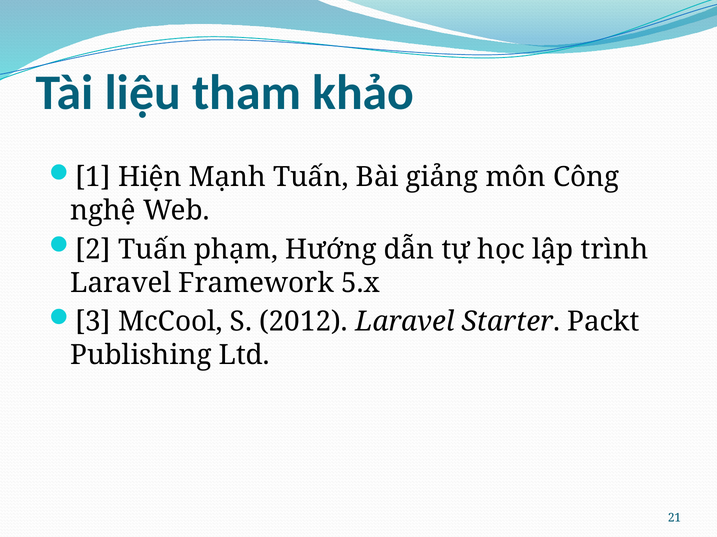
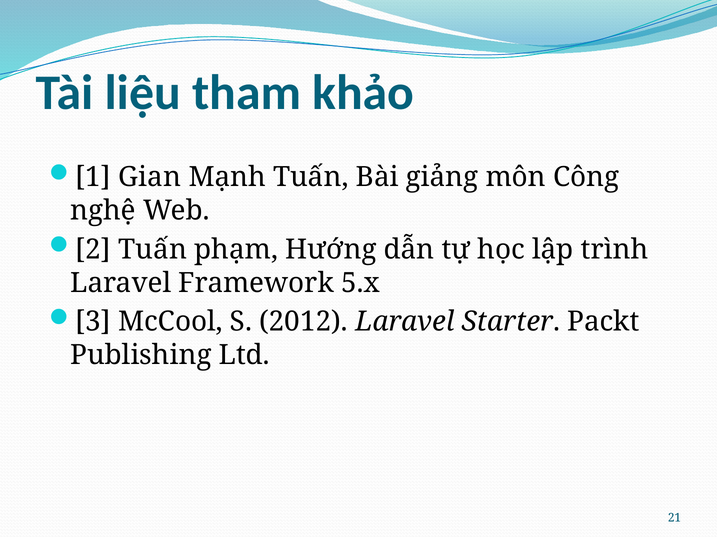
Hiện: Hiện -> Gian (150, 177)
